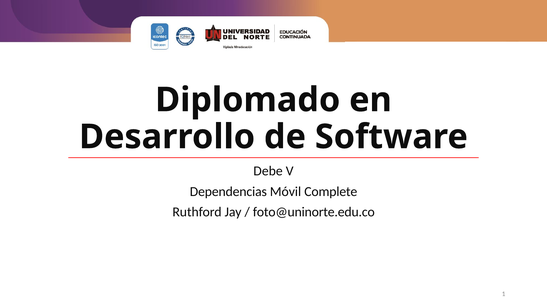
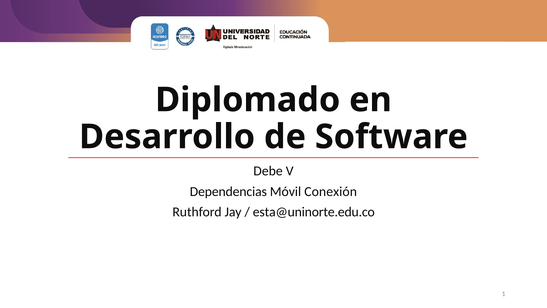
Complete: Complete -> Conexión (331, 191)
foto@uninorte.edu.co: foto@uninorte.edu.co -> esta@uninorte.edu.co (314, 212)
